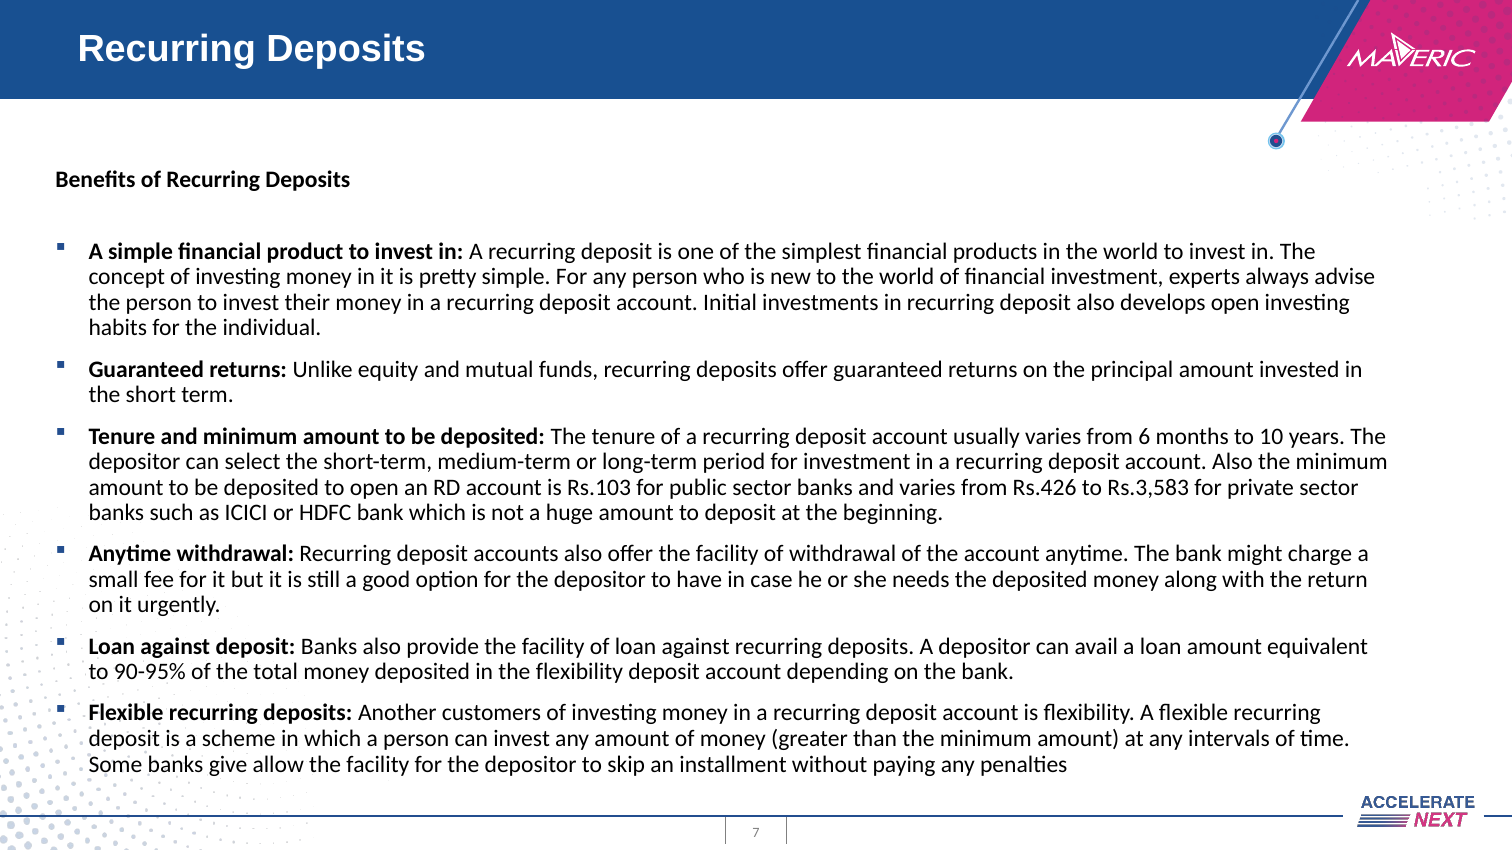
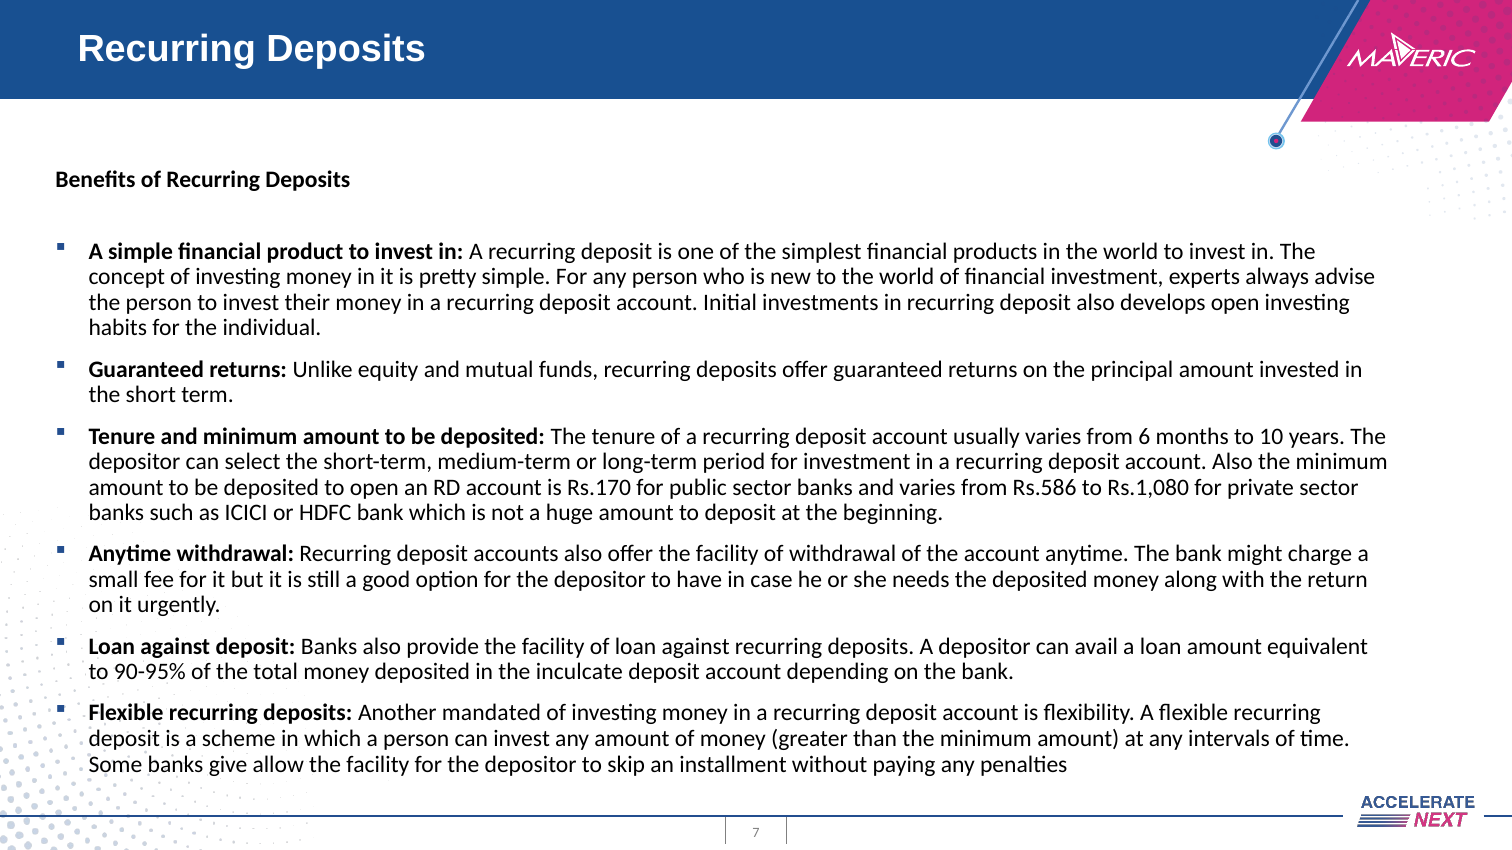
Rs.103: Rs.103 -> Rs.170 (599, 488)
Rs.426: Rs.426 -> Rs.586 (1045, 488)
Rs.3,583: Rs.3,583 -> Rs.1,080 (1148, 488)
the flexibility: flexibility -> inculcate (579, 672)
customers: customers -> mandated (491, 714)
